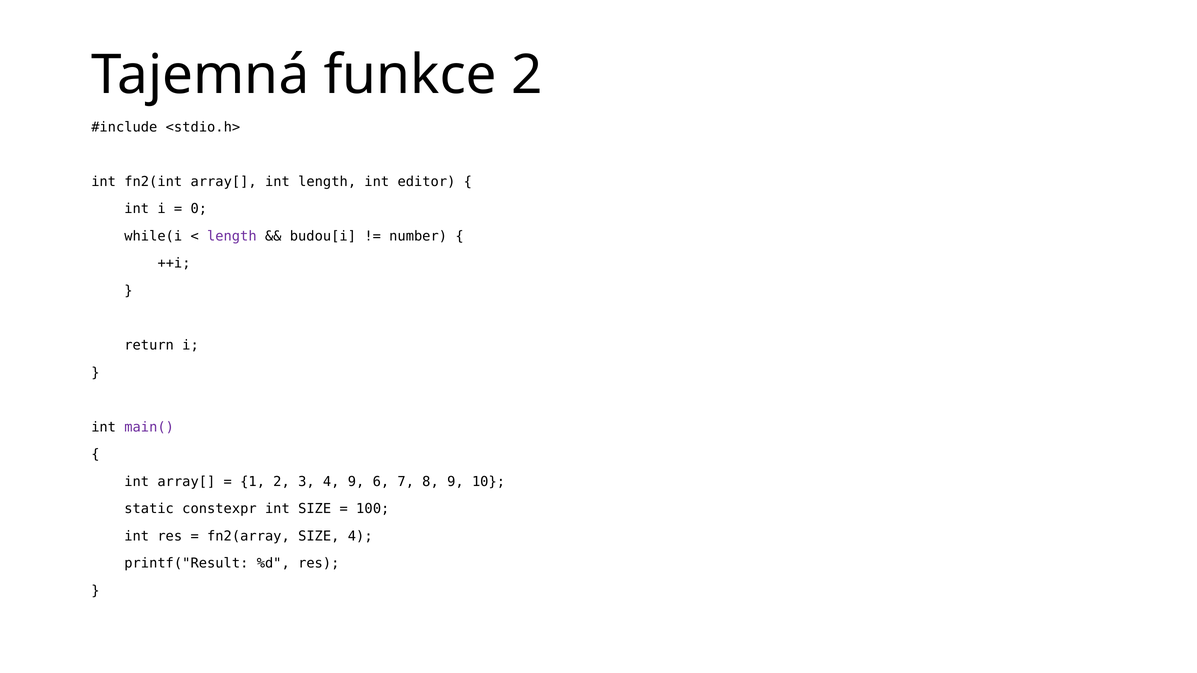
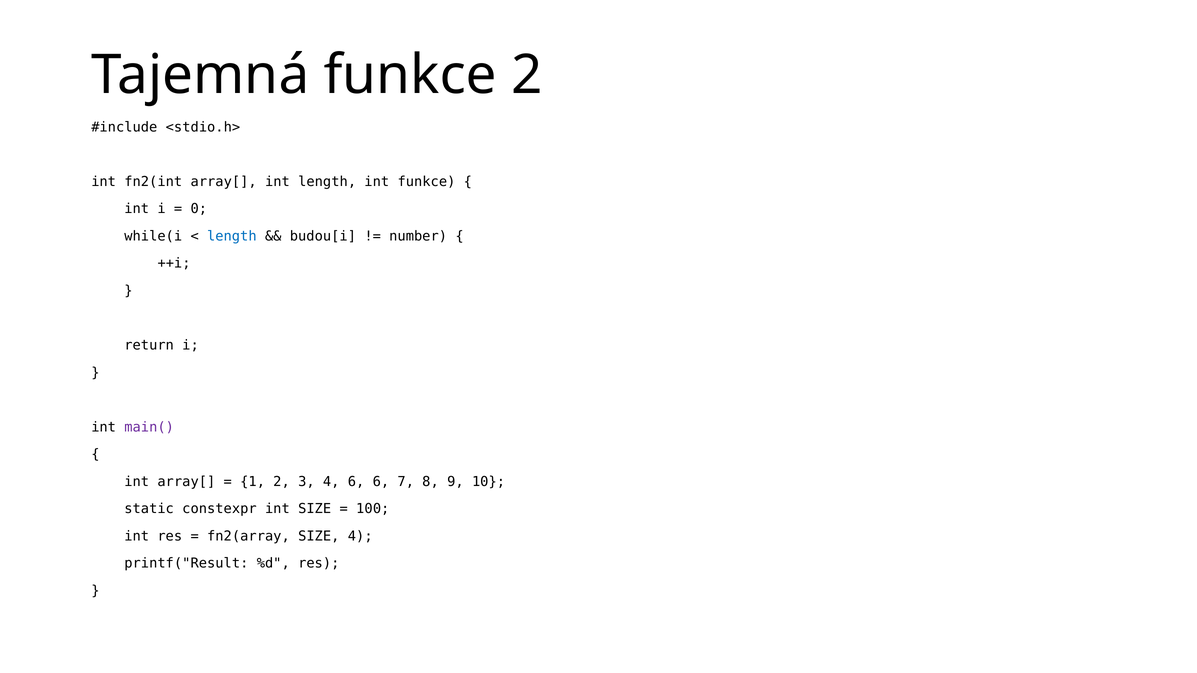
int editor: editor -> funkce (426, 182)
length colour: purple -> blue (232, 236)
4 9: 9 -> 6 (356, 482)
